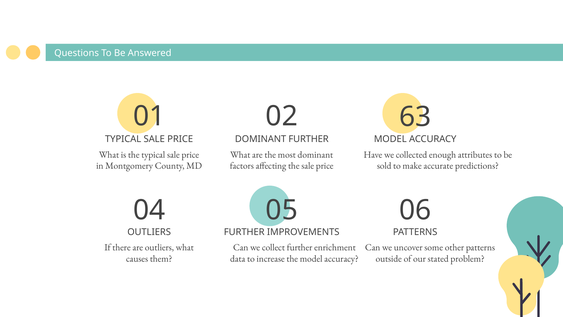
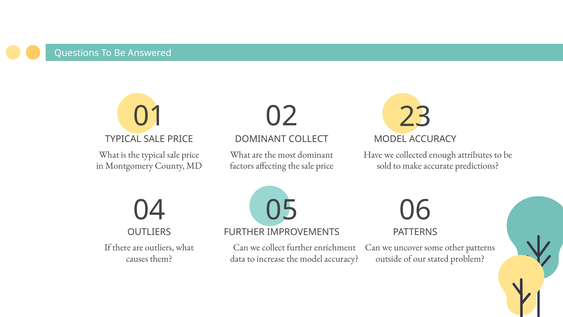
63: 63 -> 23 (415, 117)
DOMINANT FURTHER: FURTHER -> COLLECT (308, 139)
